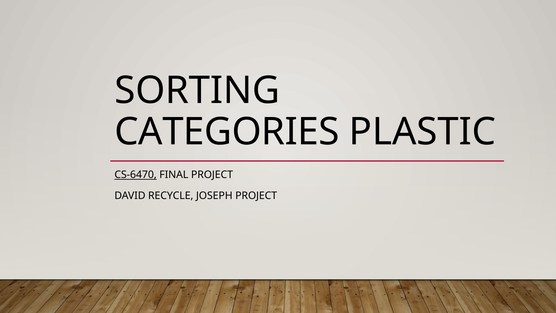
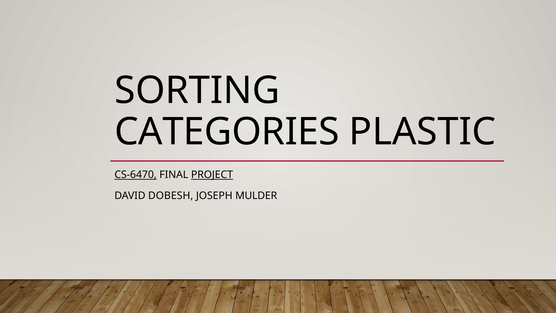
PROJECT underline: none -> present (212, 175)
RECYCLE: RECYCLE -> DOBESH (171, 195)
JOSEPH PROJECT: PROJECT -> MULDER (256, 195)
